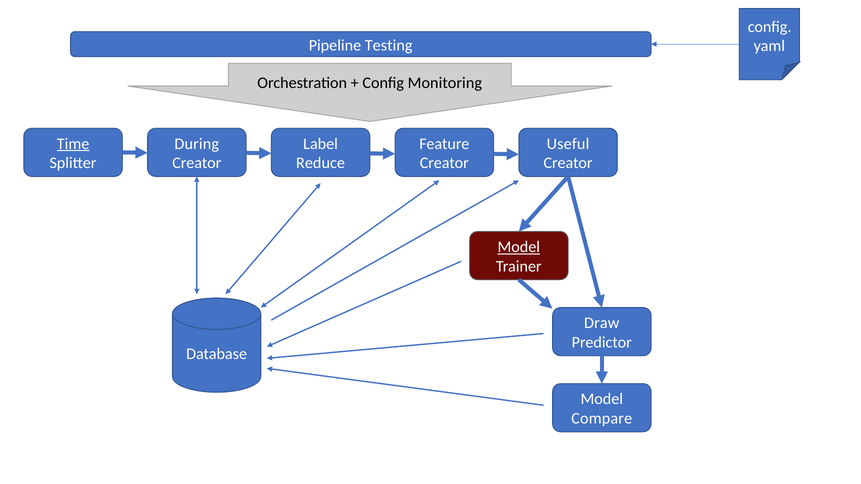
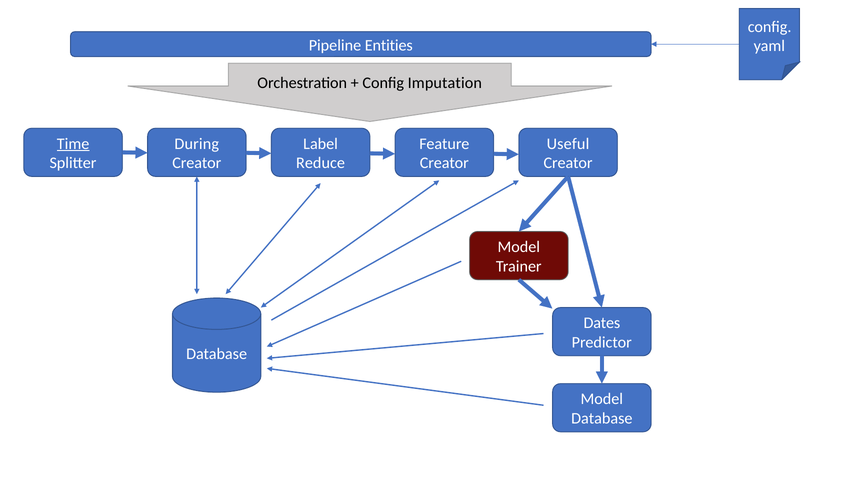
Testing: Testing -> Entities (389, 45)
Monitoring: Monitoring -> Imputation (445, 83)
Model underline: present -> none (519, 247)
Draw: Draw -> Dates (602, 323)
Compare: Compare -> Database (602, 419)
